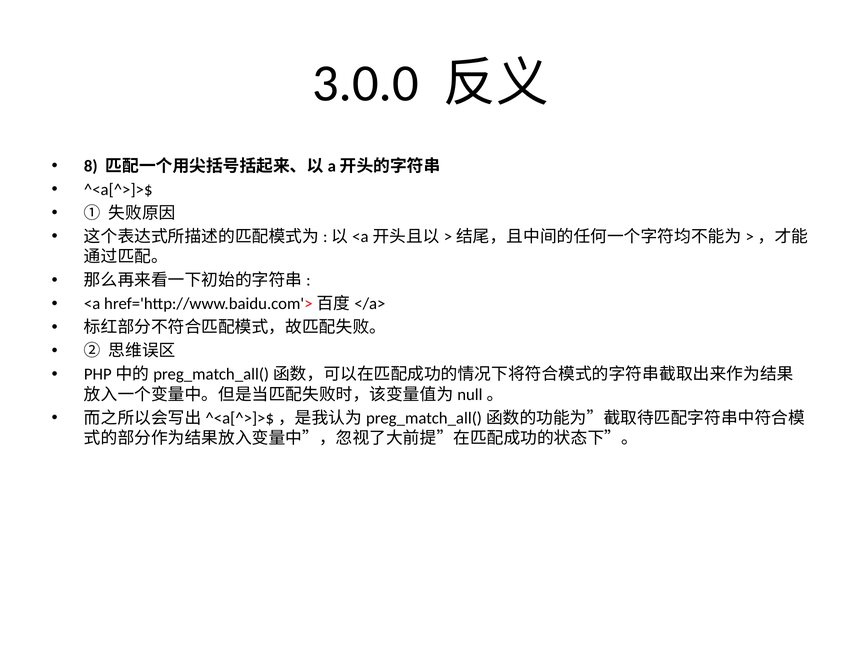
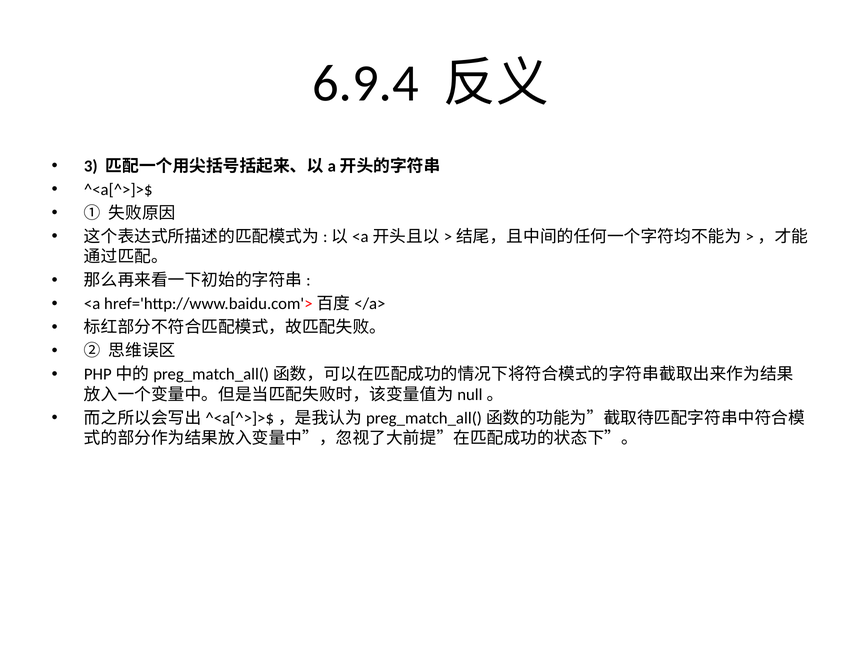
3.0.0: 3.0.0 -> 6.9.4 (365, 83)
8: 8 -> 3 (91, 166)
